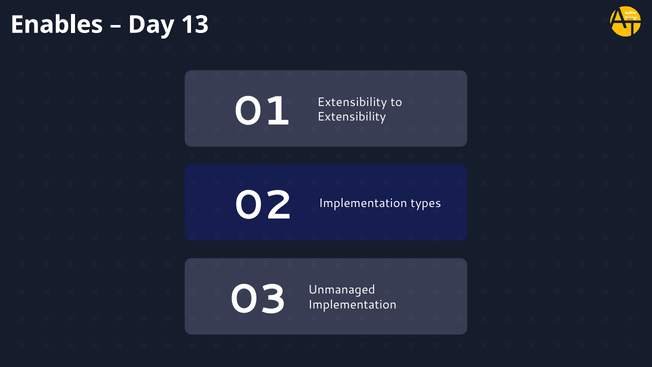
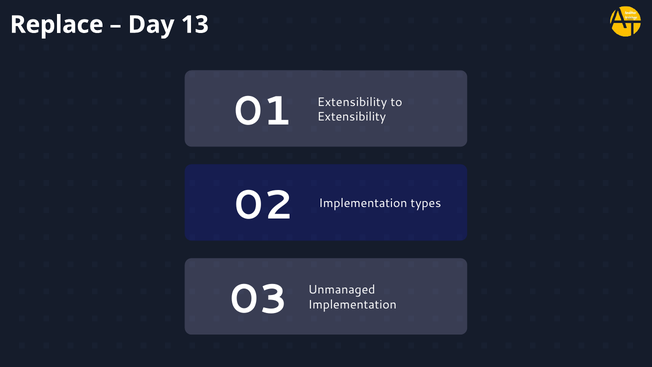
Enables: Enables -> Replace (57, 25)
